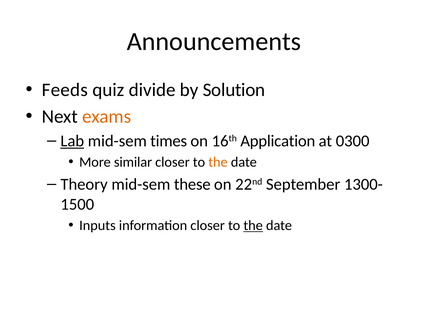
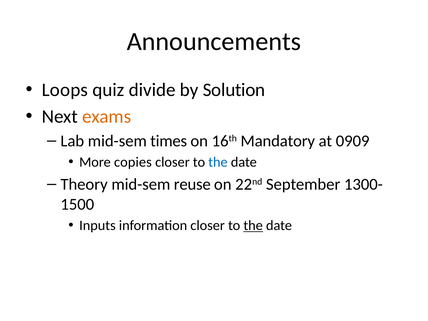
Feeds: Feeds -> Loops (65, 90)
Lab underline: present -> none (72, 141)
Application: Application -> Mandatory (278, 141)
0300: 0300 -> 0909 (353, 141)
similar: similar -> copies (133, 162)
the colour: orange -> blue (218, 162)
these: these -> reuse (192, 184)
